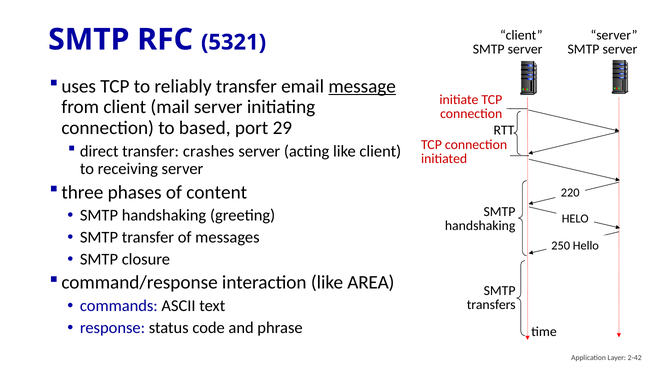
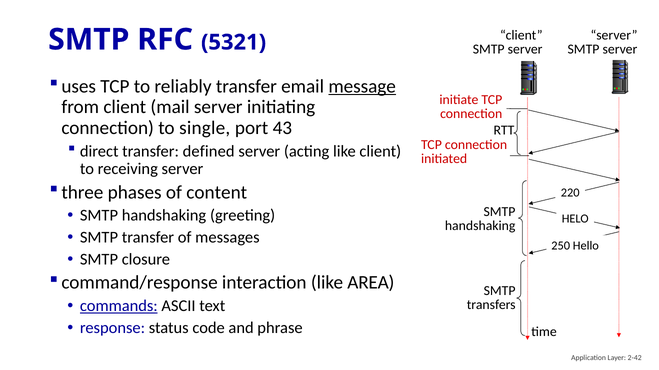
based: based -> single (205, 128)
29: 29 -> 43 (282, 128)
crashes: crashes -> defined (209, 151)
commands underline: none -> present (119, 307)
